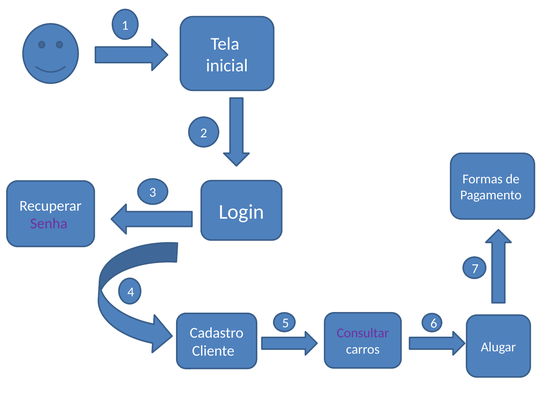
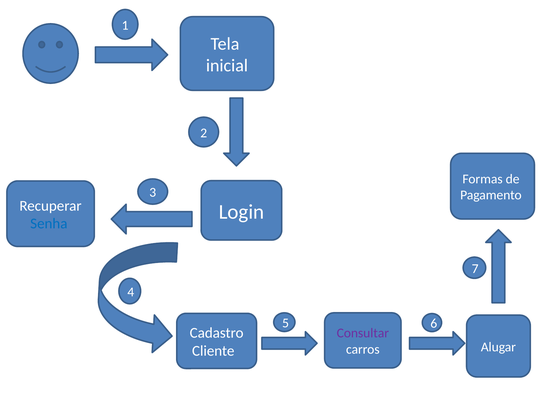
Senha colour: purple -> blue (49, 224)
